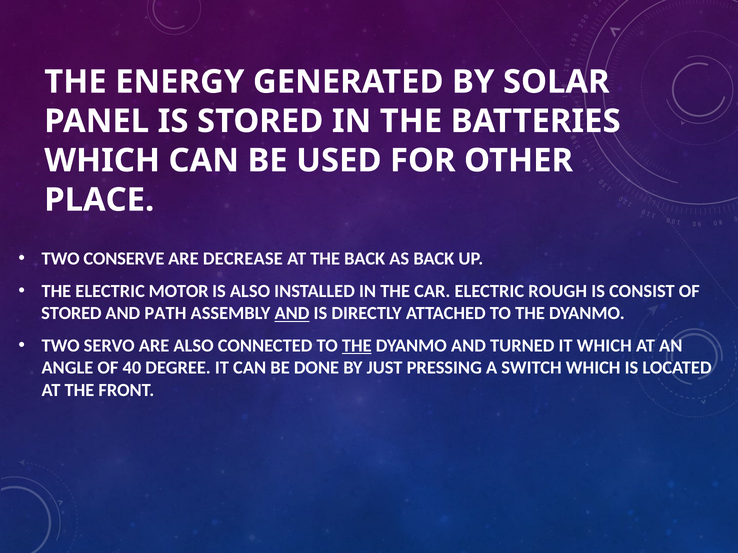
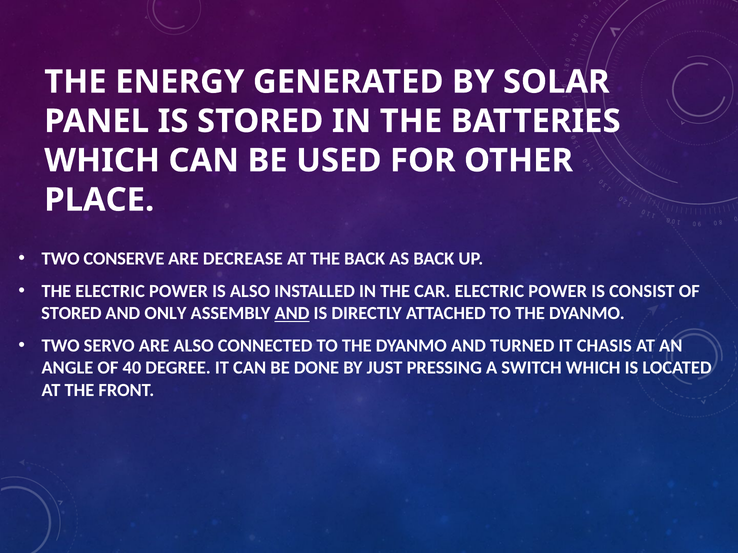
THE ELECTRIC MOTOR: MOTOR -> POWER (178, 292)
CAR ELECTRIC ROUGH: ROUGH -> POWER (558, 292)
PATH: PATH -> ONLY (165, 314)
THE underline: present -> none (357, 346)
IT WHICH: WHICH -> CHASIS (604, 346)
